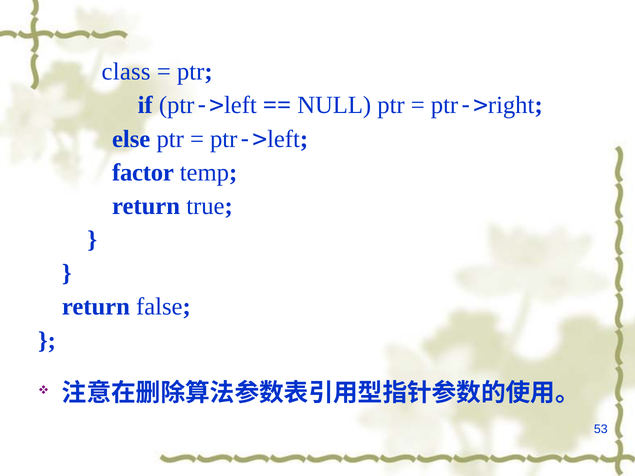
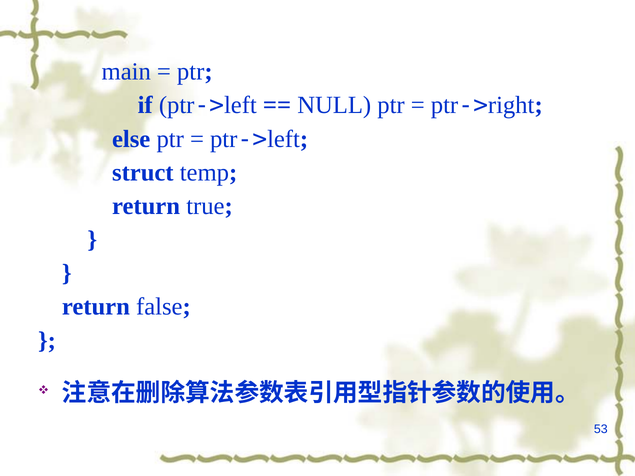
class: class -> main (126, 72)
factor: factor -> struct (143, 173)
